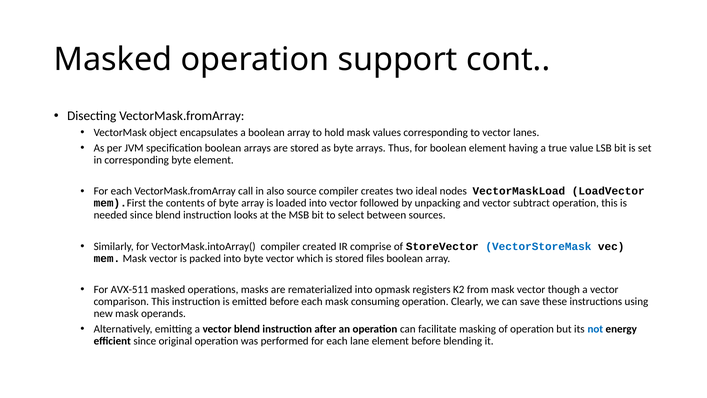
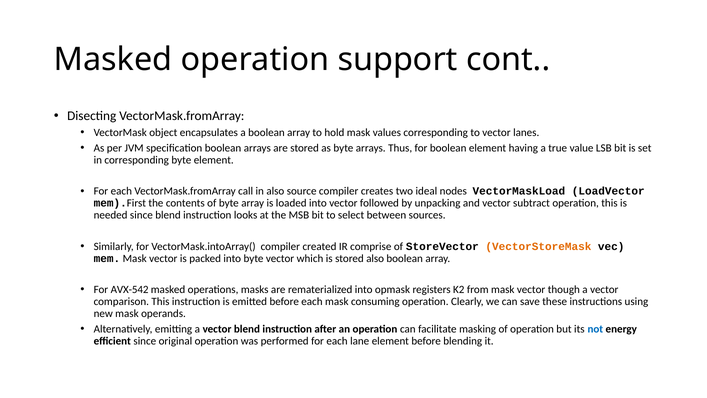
VectorStoreMask colour: blue -> orange (538, 246)
stored files: files -> also (375, 258)
AVX-511: AVX-511 -> AVX-542 (130, 289)
